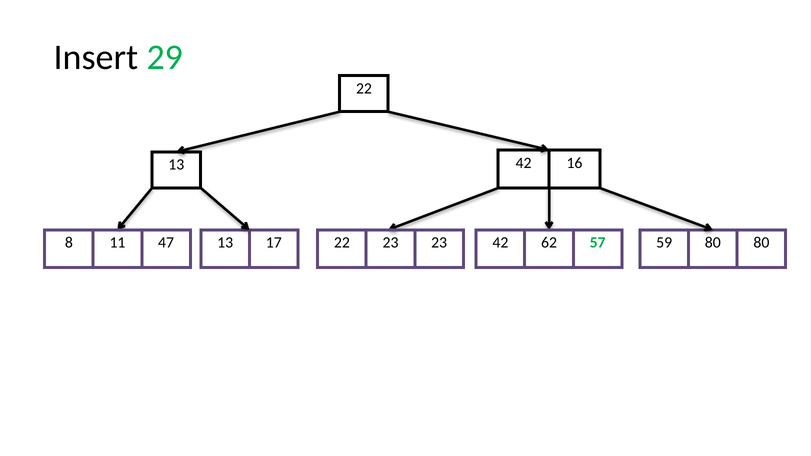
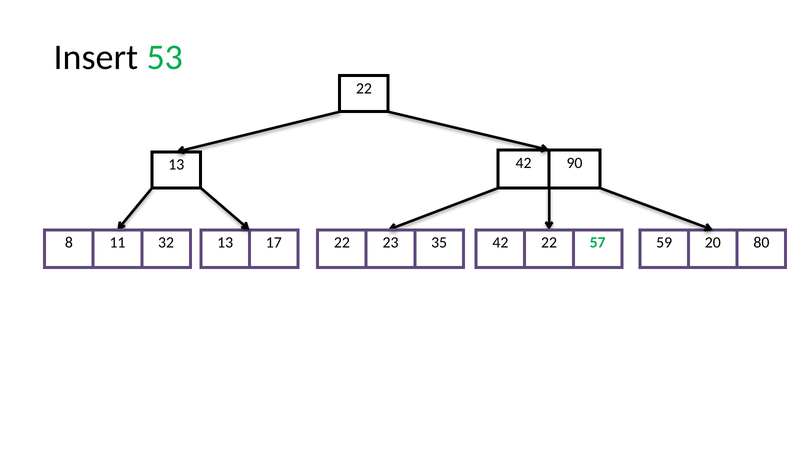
29: 29 -> 53 (165, 57)
16: 16 -> 90 (574, 163)
47: 47 -> 32 (166, 243)
23 23: 23 -> 35 (439, 243)
42 62: 62 -> 22 (549, 243)
59 80: 80 -> 20 (713, 243)
